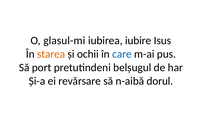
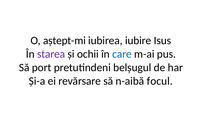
glasul-mi: glasul-mi -> aștept-mi (64, 40)
starea colour: orange -> purple (51, 54)
dorul: dorul -> focul (160, 81)
